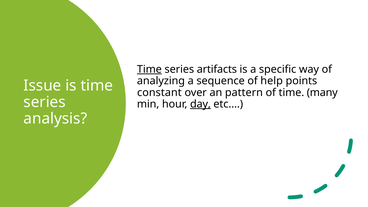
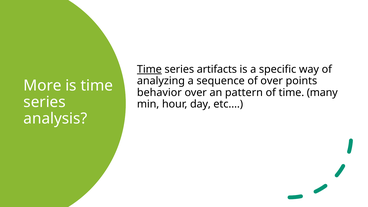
of help: help -> over (272, 81)
Issue: Issue -> More (42, 85)
constant: constant -> behavior (159, 92)
day underline: present -> none (200, 104)
